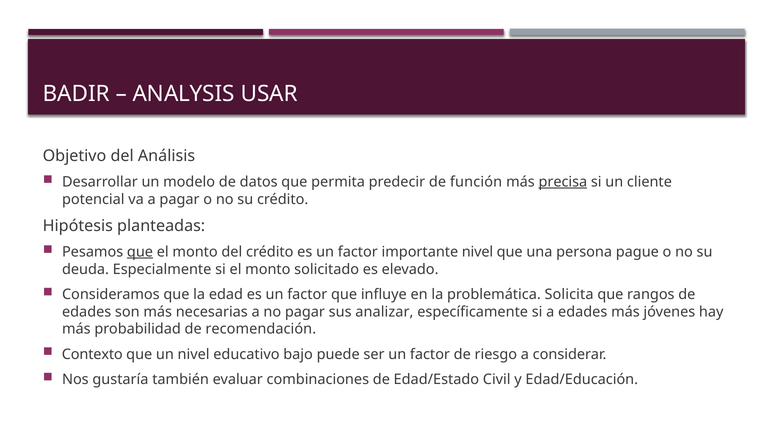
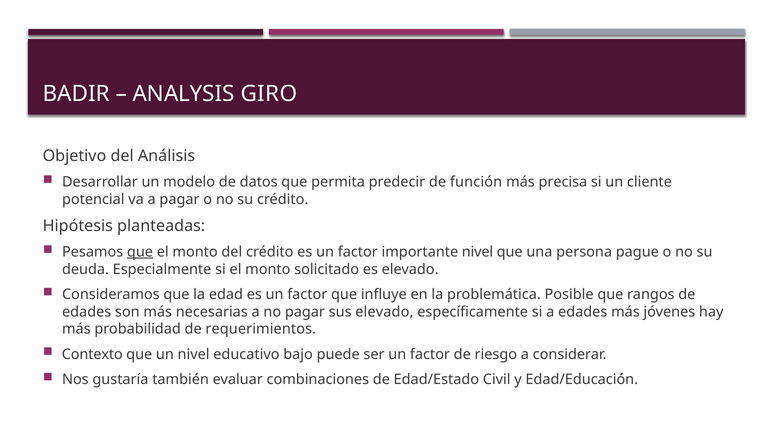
USAR: USAR -> GIRO (269, 94)
precisa underline: present -> none (563, 182)
Solicita: Solicita -> Posible (569, 294)
sus analizar: analizar -> elevado (384, 312)
recomendación: recomendación -> requerimientos (261, 329)
